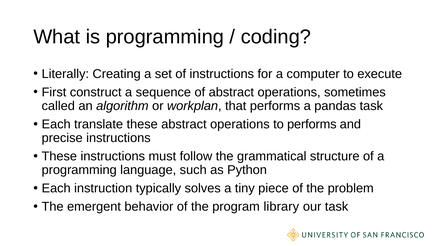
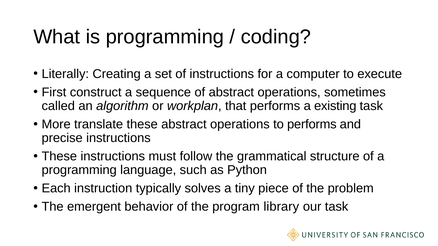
pandas: pandas -> existing (335, 106)
Each: Each -> More (56, 124)
